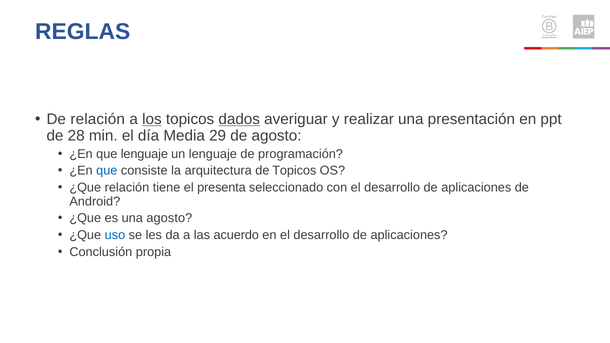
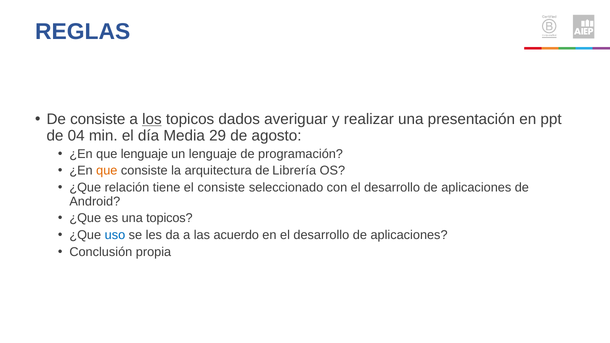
De relación: relación -> consiste (98, 119)
dados underline: present -> none (239, 119)
28: 28 -> 04 (76, 136)
que colour: blue -> orange (107, 171)
de Topicos: Topicos -> Librería (294, 171)
el presenta: presenta -> consiste (221, 188)
una agosto: agosto -> topicos (169, 218)
